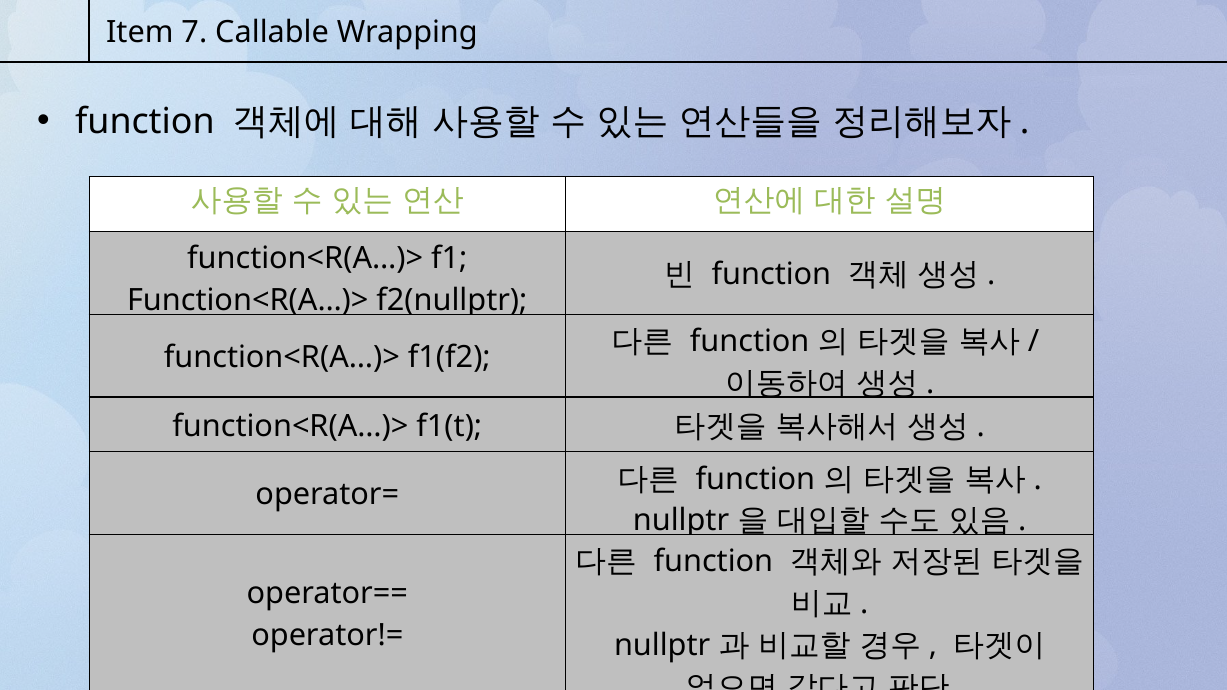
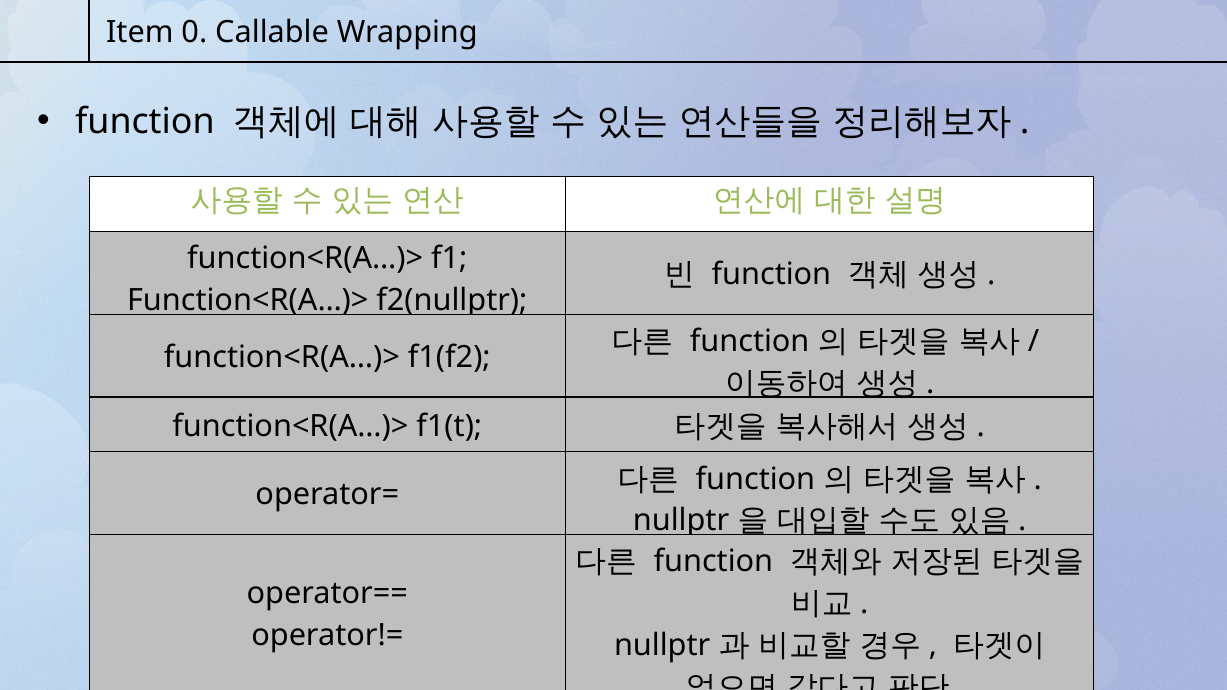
7: 7 -> 0 (194, 33)
